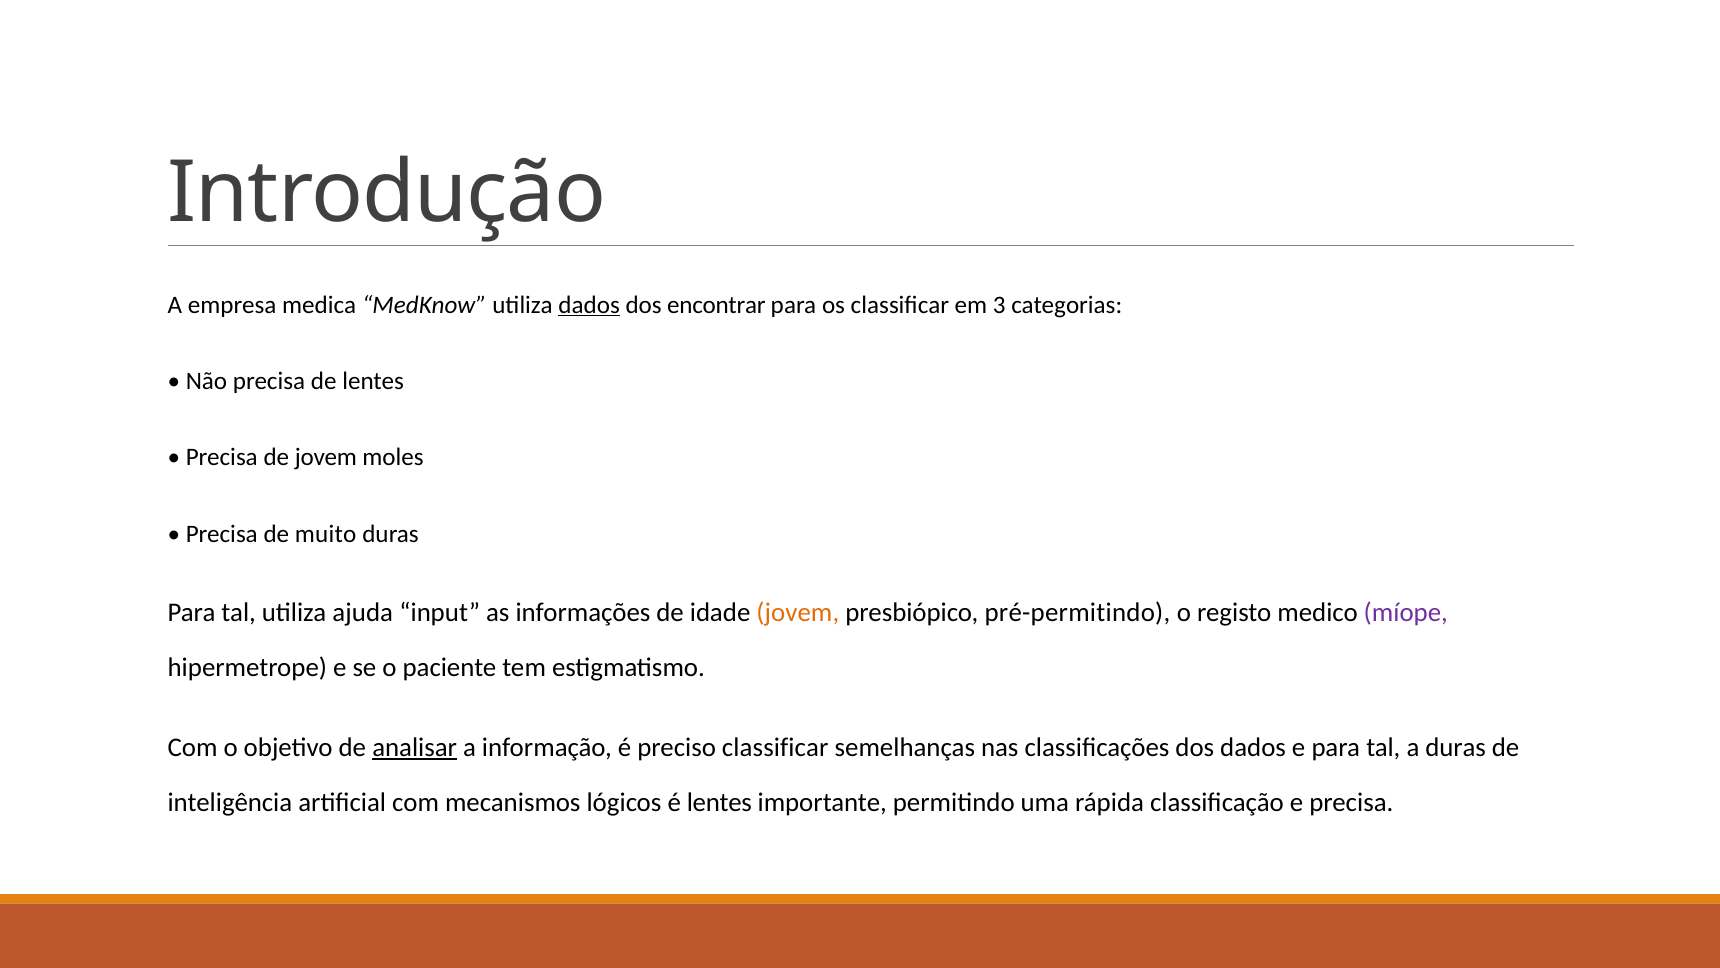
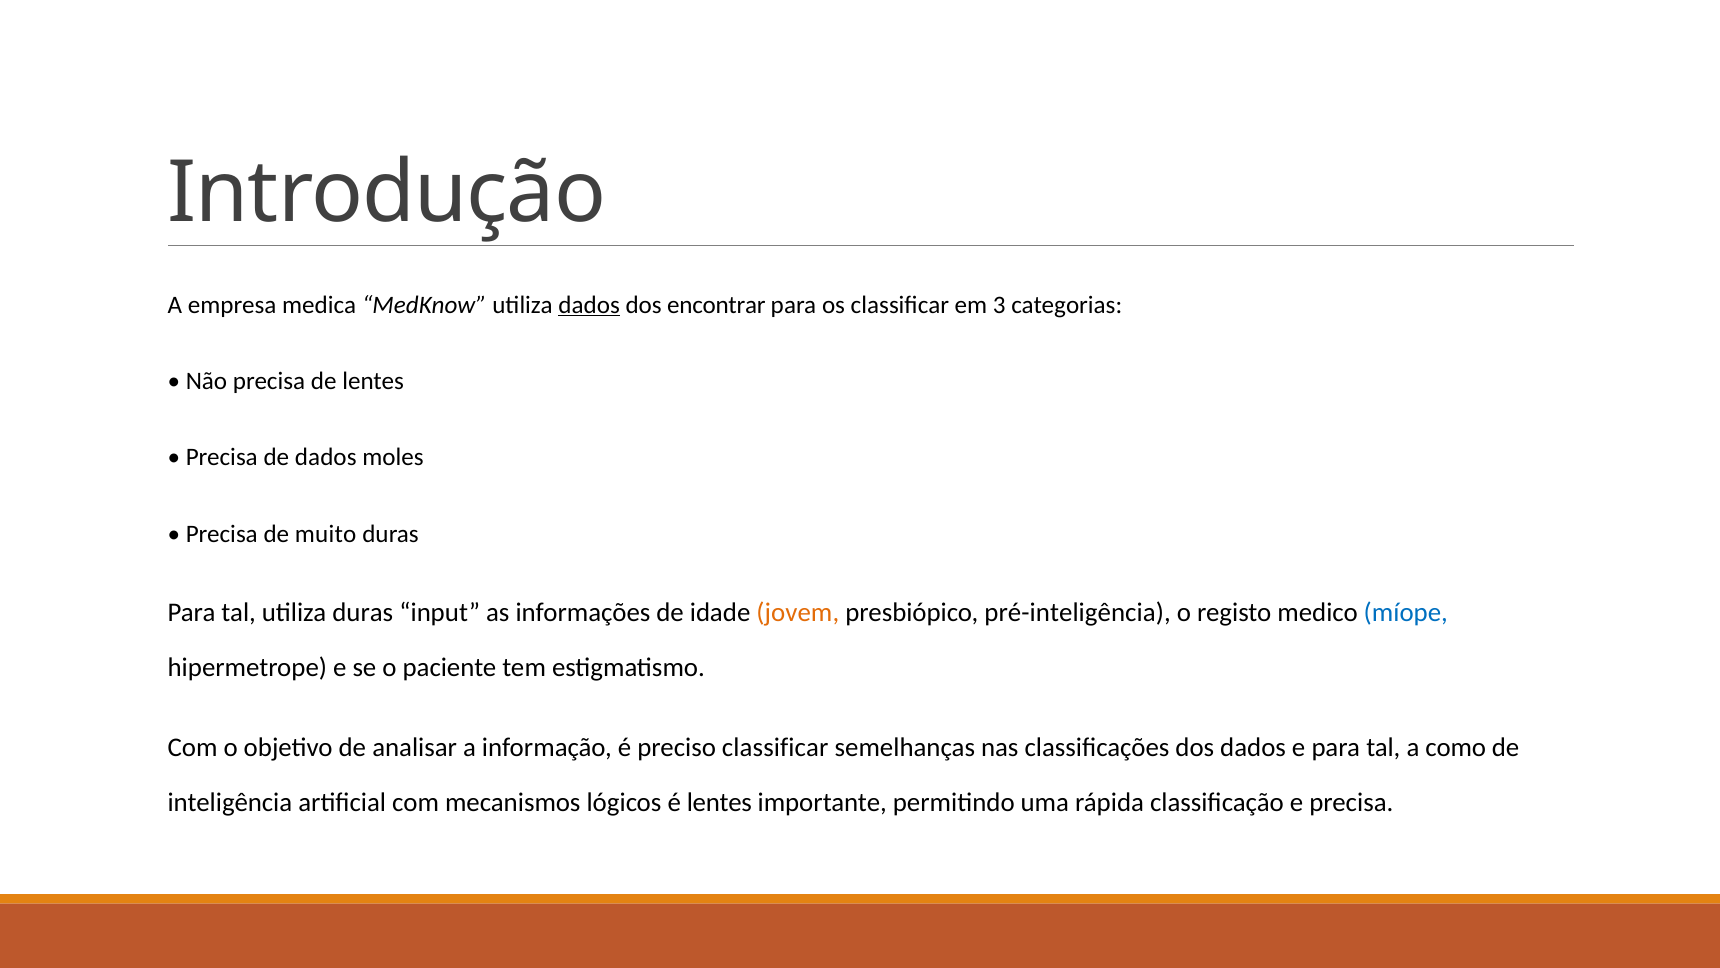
de jovem: jovem -> dados (326, 457)
utiliza ajuda: ajuda -> duras (363, 613)
pré-permitindo: pré-permitindo -> pré-inteligência (1078, 613)
míope colour: purple -> blue (1406, 613)
analisar underline: present -> none (415, 747)
a duras: duras -> como (1456, 747)
